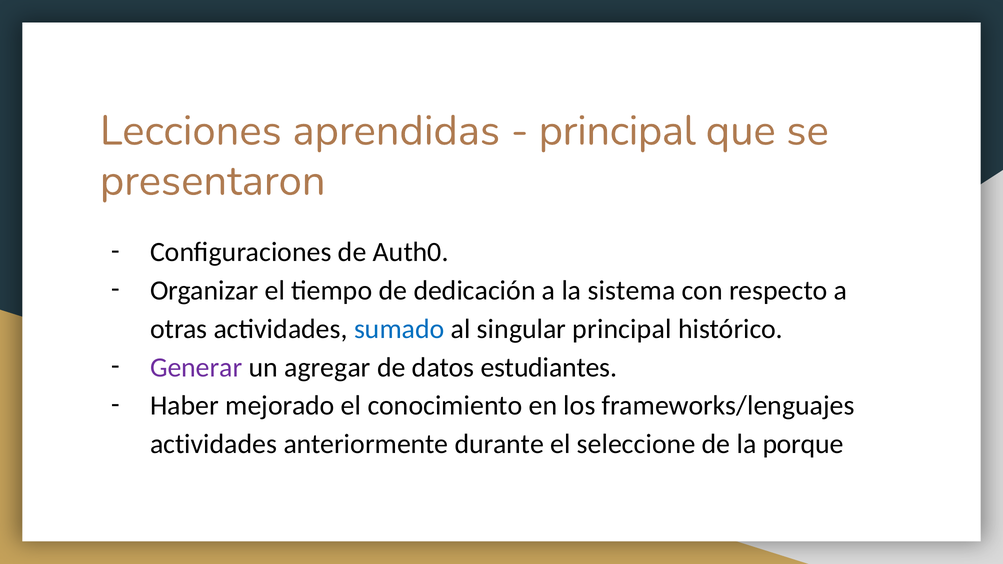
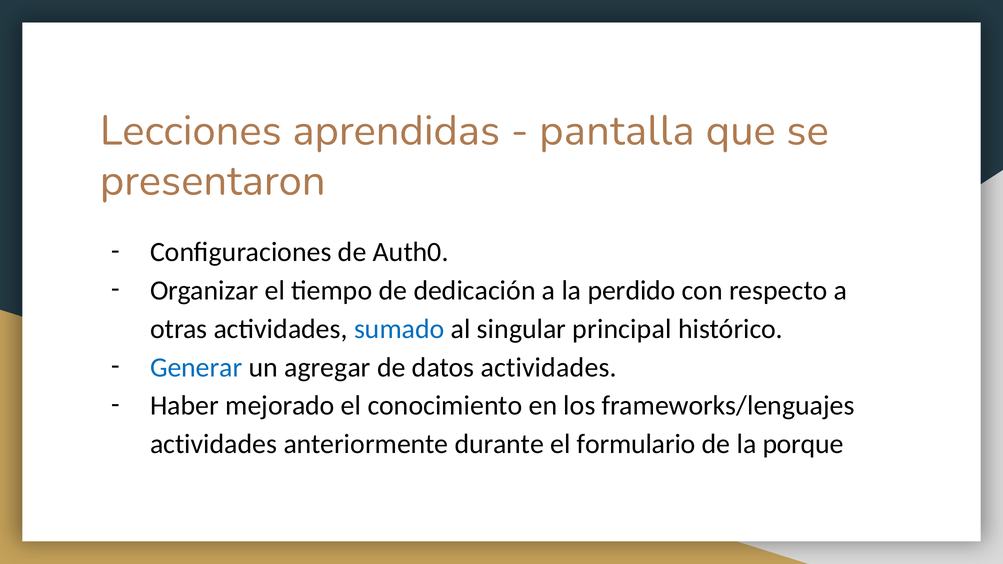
principal: principal -> pantalla (617, 131)
sistema: sistema -> perdido (632, 291)
Generar colour: purple -> blue (196, 367)
datos estudiantes: estudiantes -> actividades (549, 367)
seleccione: seleccione -> formulario (636, 444)
